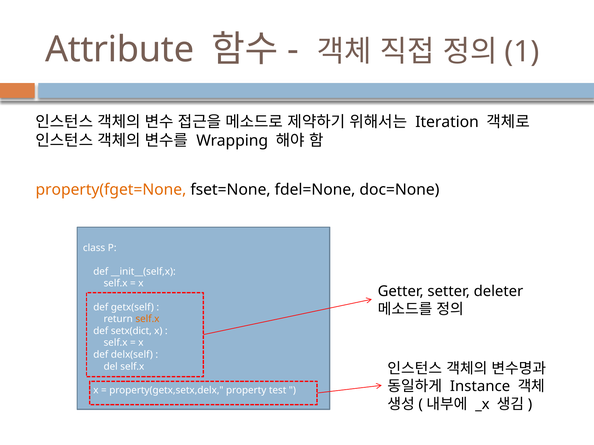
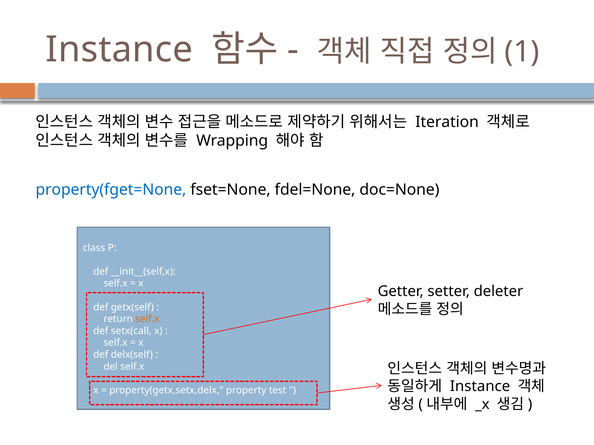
Attribute: Attribute -> Instance (119, 50)
property(fget=None colour: orange -> blue (111, 190)
setx(dict: setx(dict -> setx(call (131, 331)
